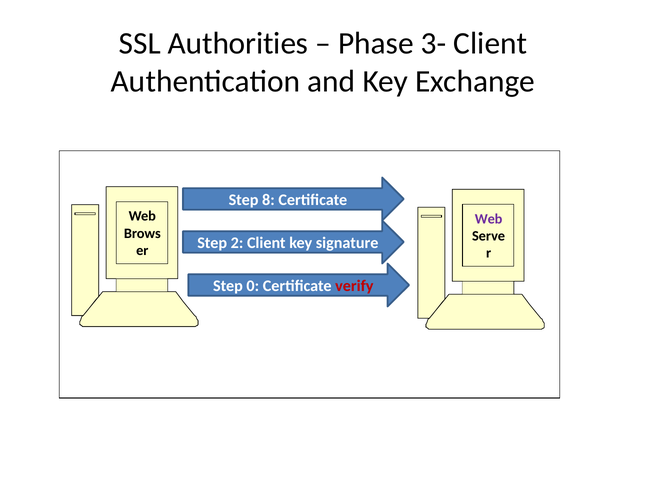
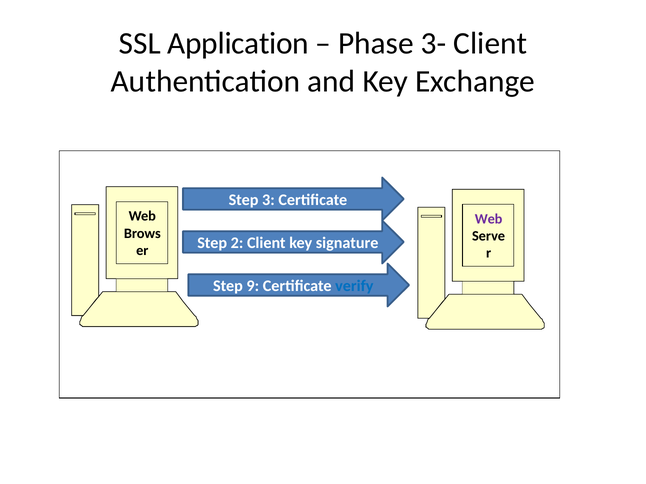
Authorities: Authorities -> Application (238, 44)
8: 8 -> 3 (268, 200)
0: 0 -> 9 (253, 286)
verify colour: red -> blue (354, 286)
